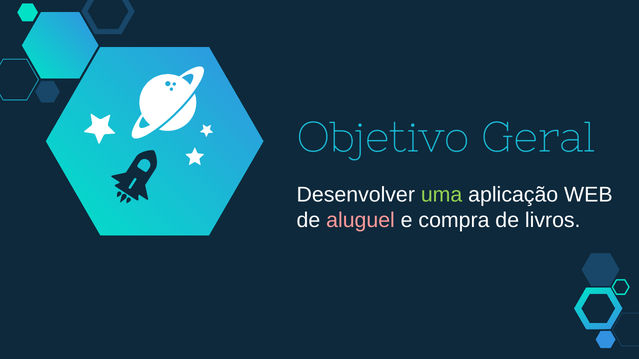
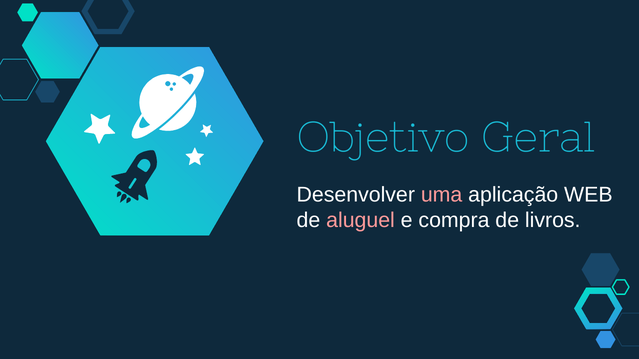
uma colour: light green -> pink (442, 195)
